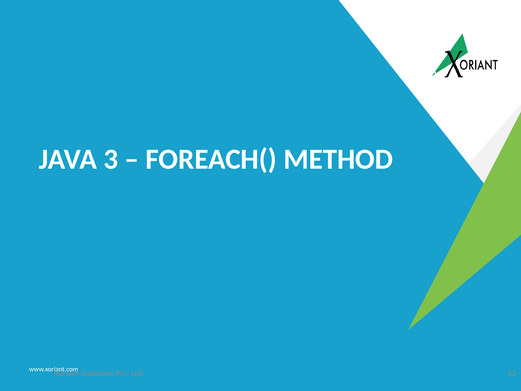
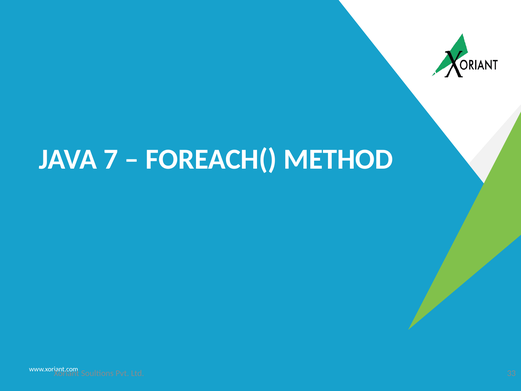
3: 3 -> 7 (111, 159)
